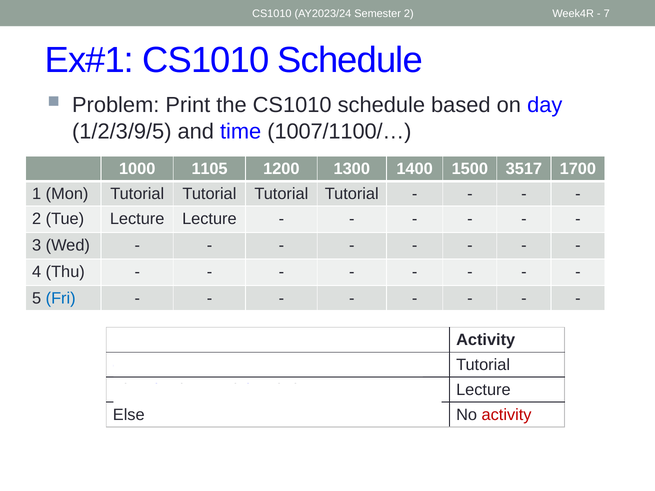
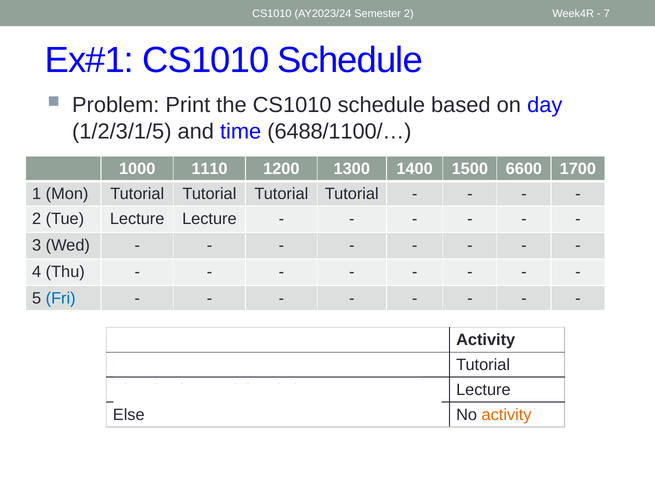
1/2/3/9/5: 1/2/3/9/5 -> 1/2/3/1/5 (122, 131)
1007/1100/…: 1007/1100/… -> 6488/1100/… (339, 131)
1105: 1105 -> 1110 (210, 169)
3517: 3517 -> 6600 (524, 169)
activity colour: red -> orange (507, 415)
